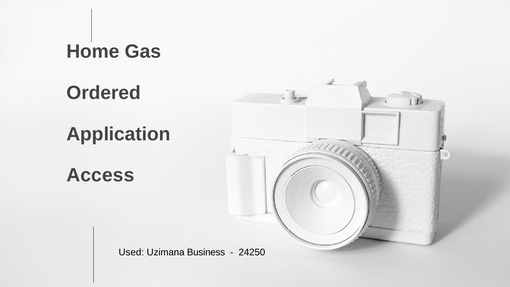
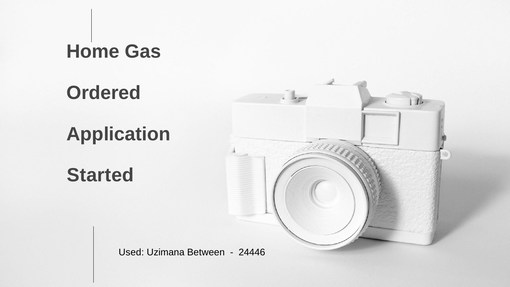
Access: Access -> Started (100, 175)
Business: Business -> Between (206, 252)
24250: 24250 -> 24446 (252, 252)
